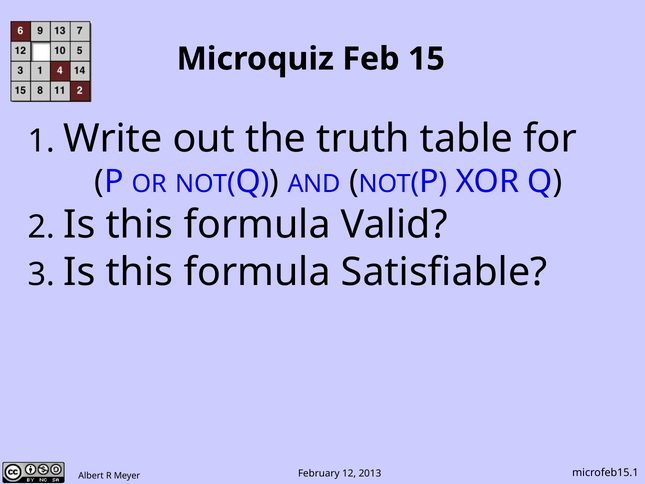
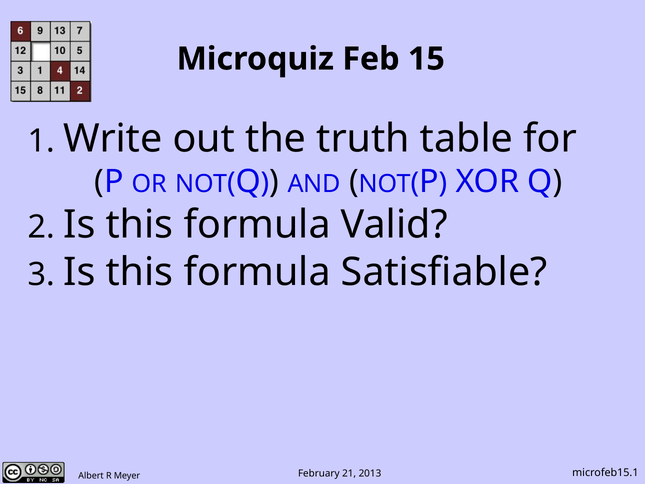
12: 12 -> 21 (349, 473)
